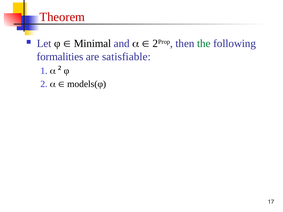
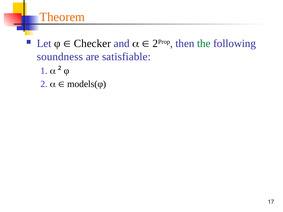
Theorem colour: red -> orange (62, 17)
Minimal: Minimal -> Checker (92, 44)
formalities: formalities -> soundness (60, 57)
